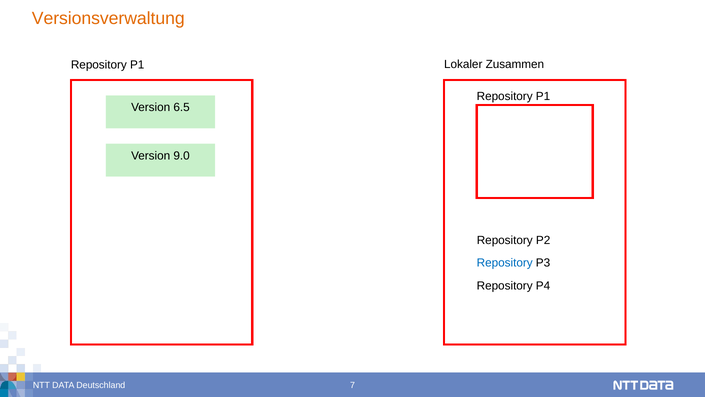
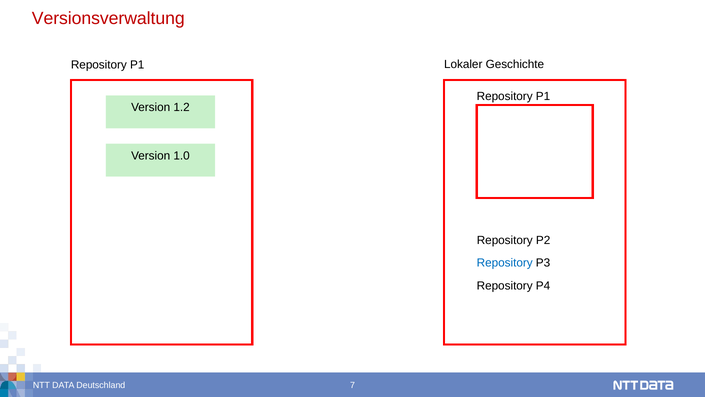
Versionsverwaltung colour: orange -> red (108, 19)
Zusammen: Zusammen -> Geschichte (515, 64)
6.5: 6.5 -> 1.2 (182, 107)
9.0: 9.0 -> 1.0 (182, 156)
